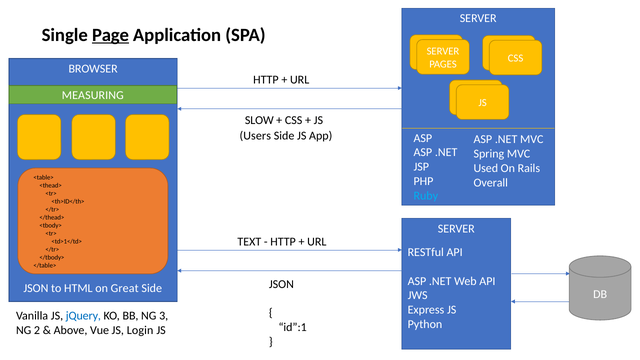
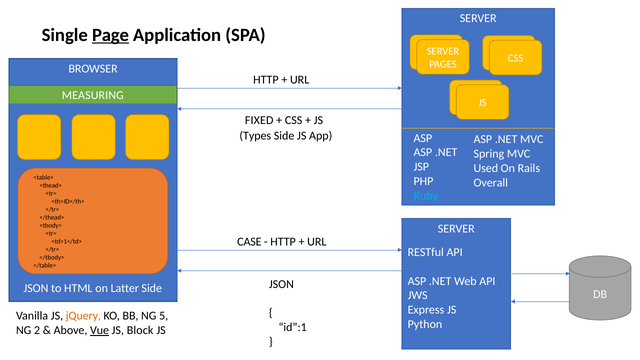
SLOW: SLOW -> FIXED (259, 120)
Users: Users -> Types (255, 136)
TEXT: TEXT -> CASE (249, 242)
Great: Great -> Latter (125, 288)
jQuery colour: blue -> orange (83, 316)
3: 3 -> 5 (164, 316)
Vue underline: none -> present (100, 330)
Login: Login -> Block (140, 330)
